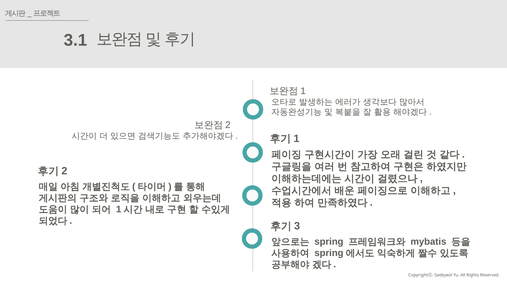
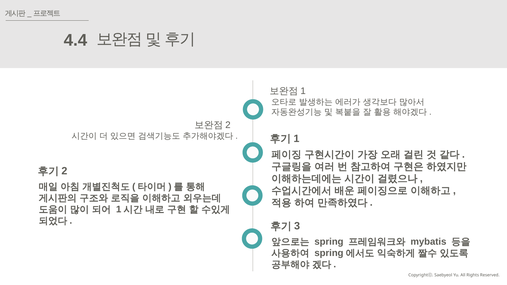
3.1: 3.1 -> 4.4 (75, 40)
